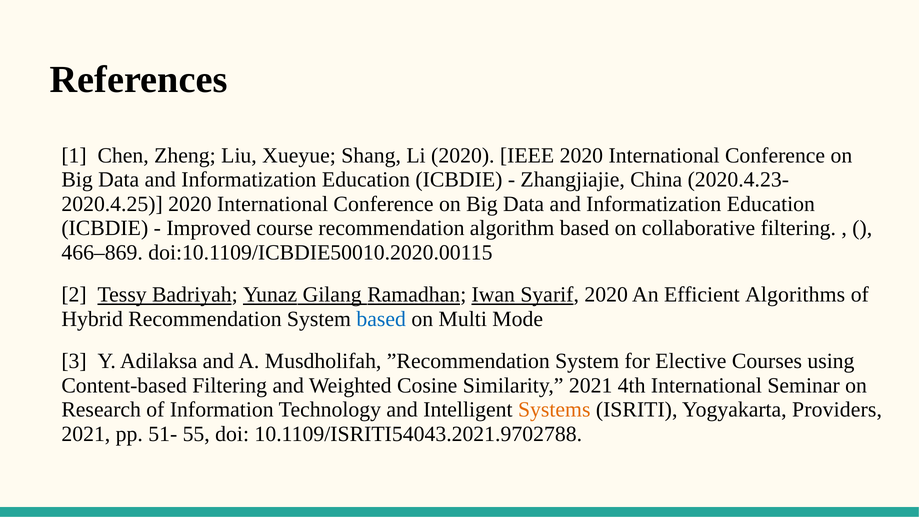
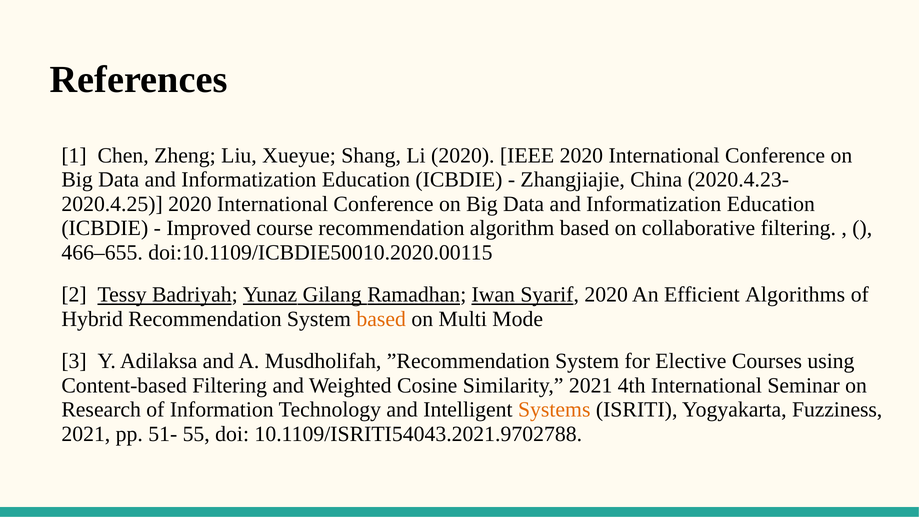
466–869: 466–869 -> 466–655 (102, 252)
based colour: blue -> orange (381, 319)
Providers: Providers -> Fuzziness (837, 410)
